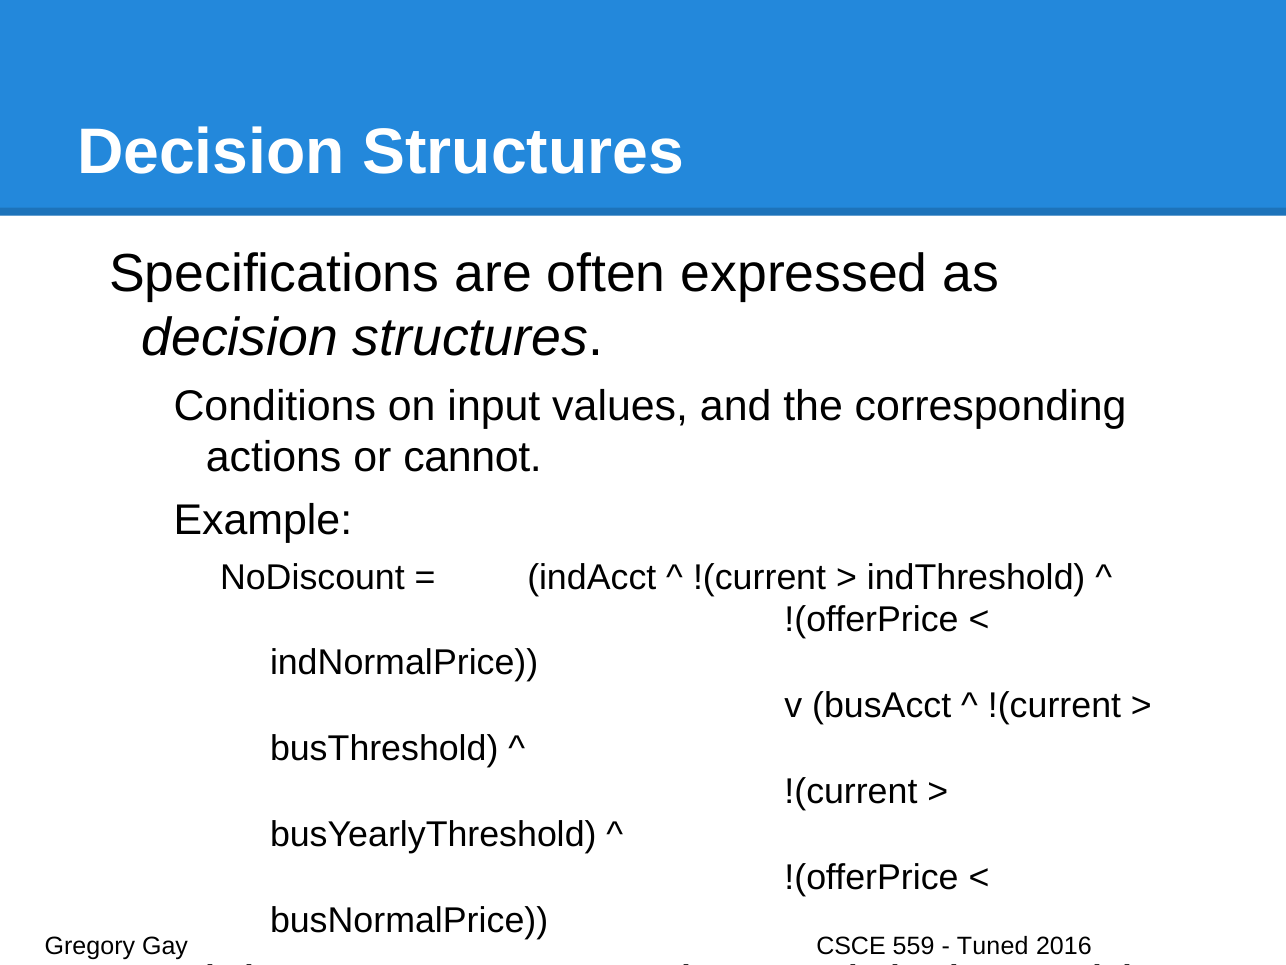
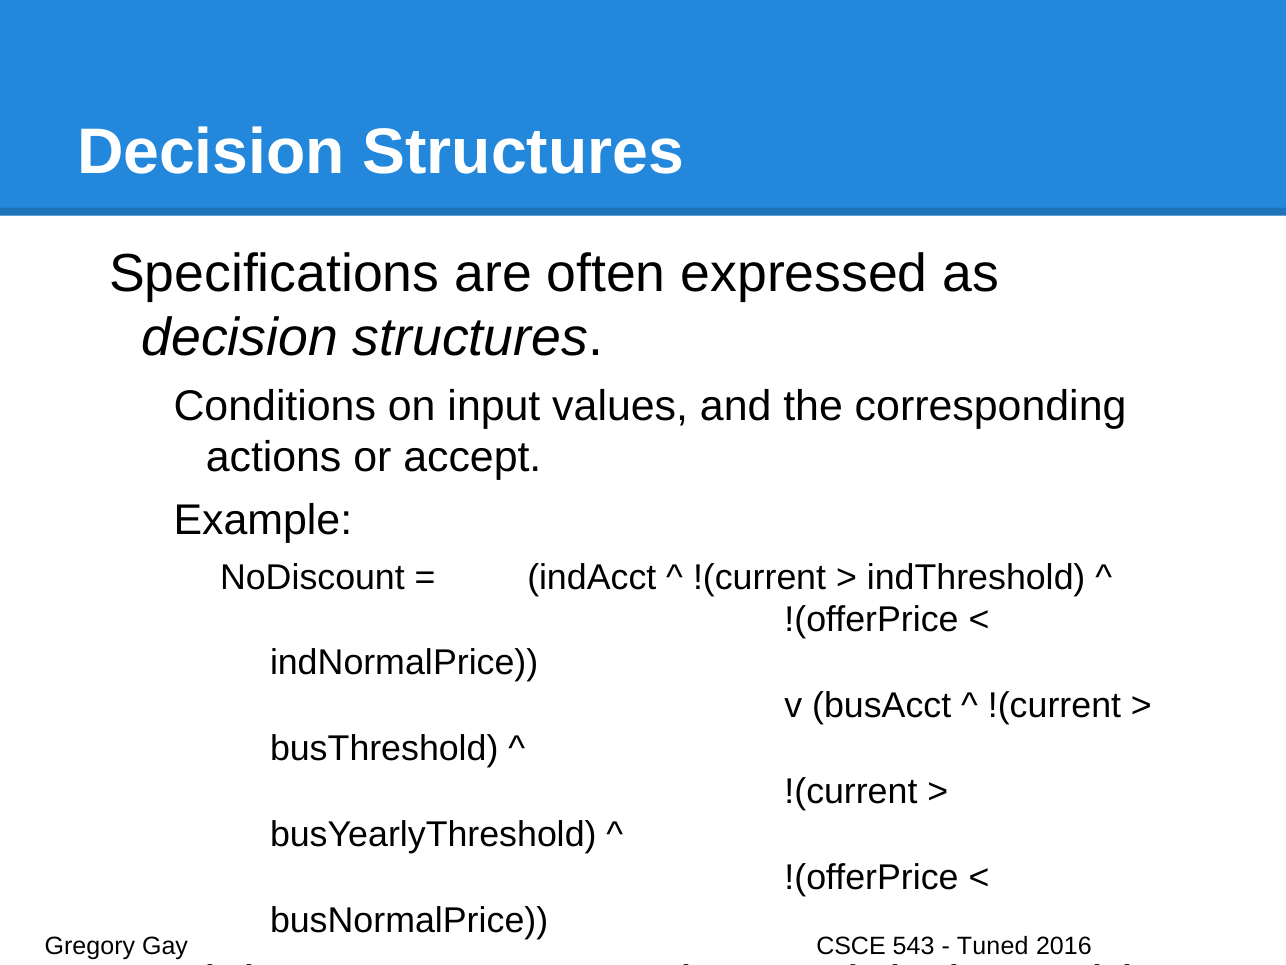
cannot: cannot -> accept (472, 457)
559: 559 -> 543 (914, 946)
